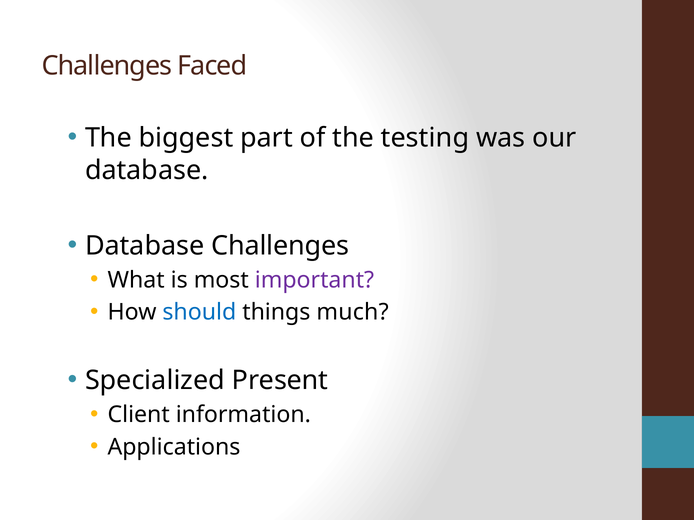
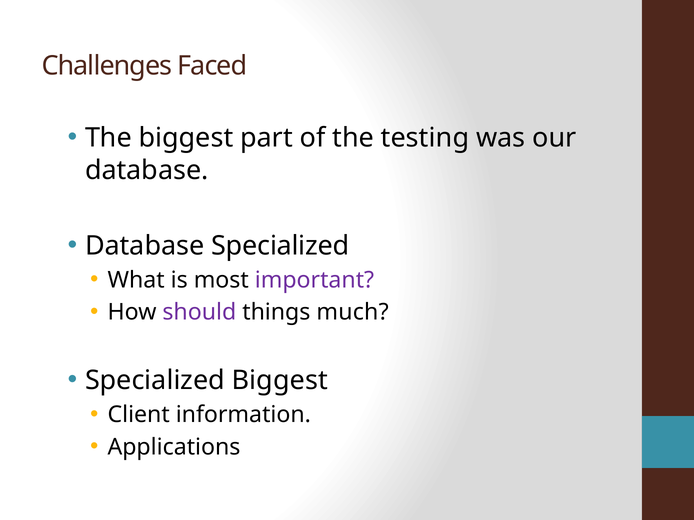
Database Challenges: Challenges -> Specialized (280, 246)
should colour: blue -> purple (199, 313)
Specialized Present: Present -> Biggest (280, 381)
